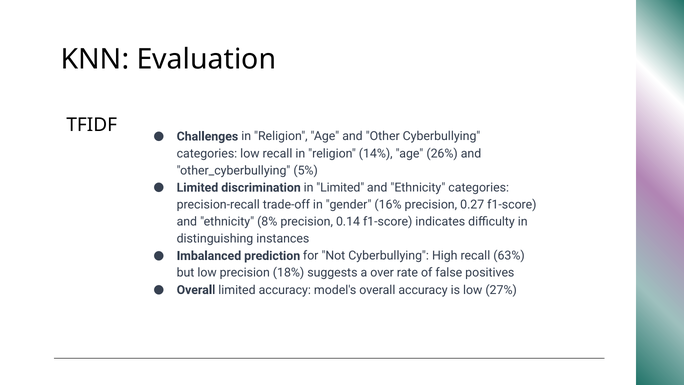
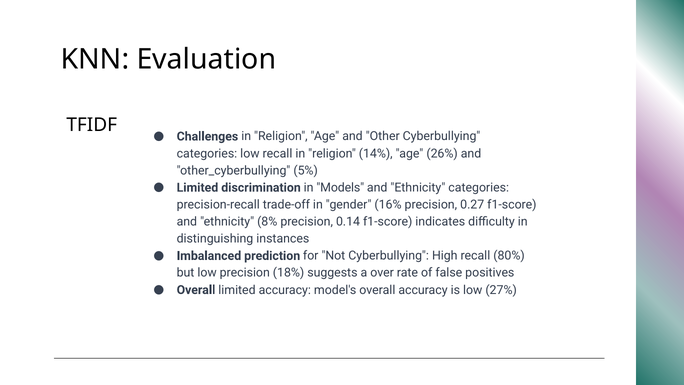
in Limited: Limited -> Models (340, 187)
63%: 63% -> 80% (509, 256)
